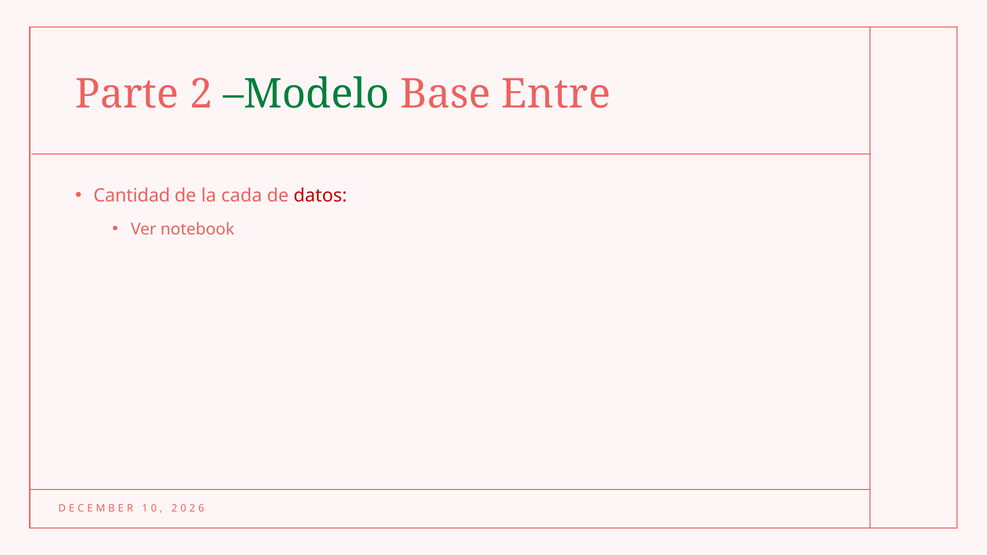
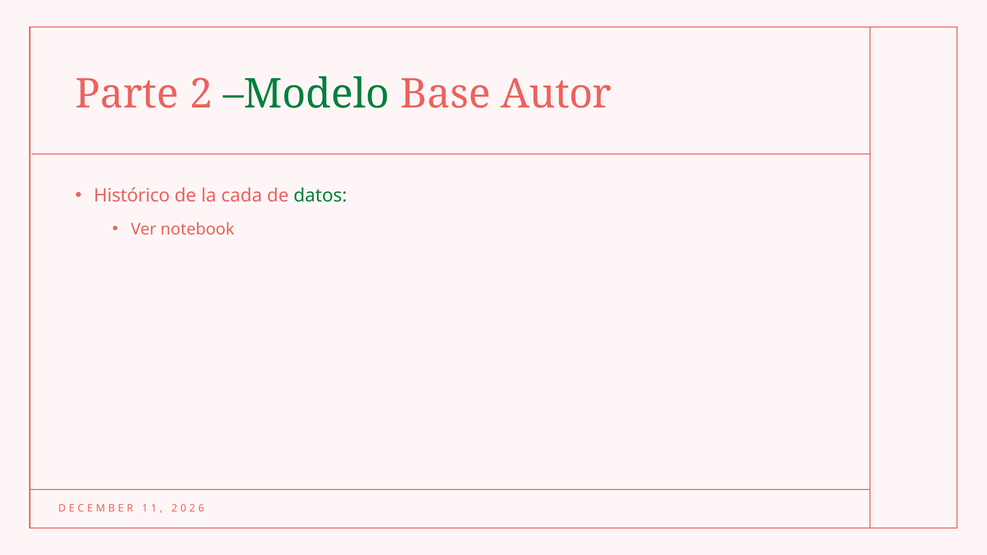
Entre: Entre -> Autor (556, 94)
Cantidad: Cantidad -> Histórico (132, 196)
datos colour: red -> green (320, 196)
0: 0 -> 1 (154, 509)
